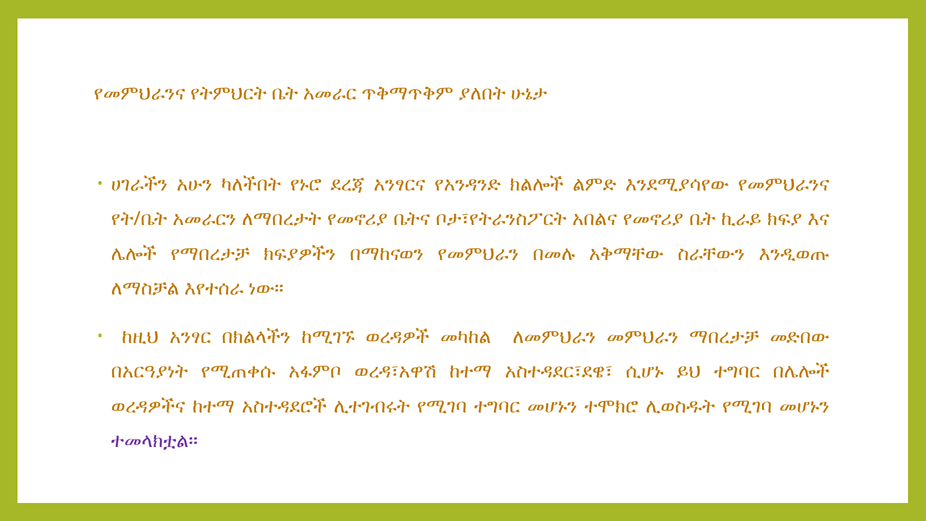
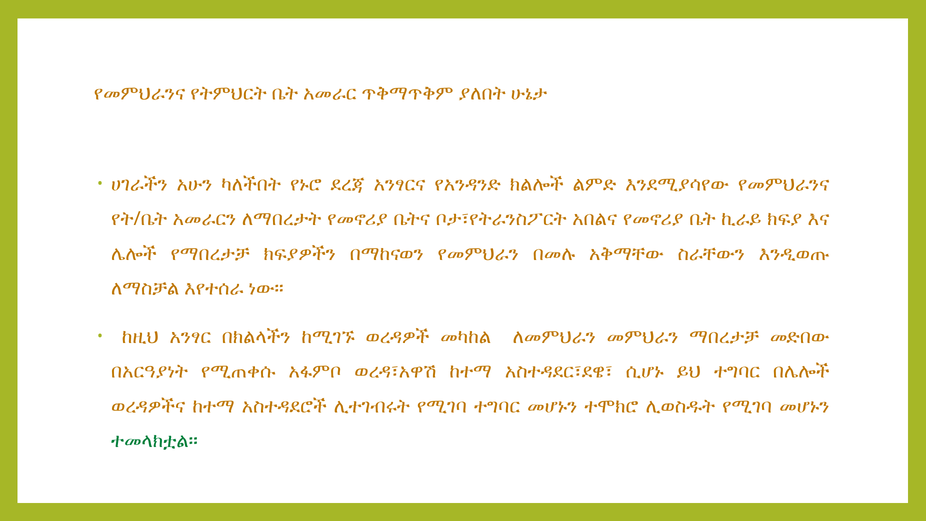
ተመላክቷል፡፡ colour: purple -> green (154, 441)
